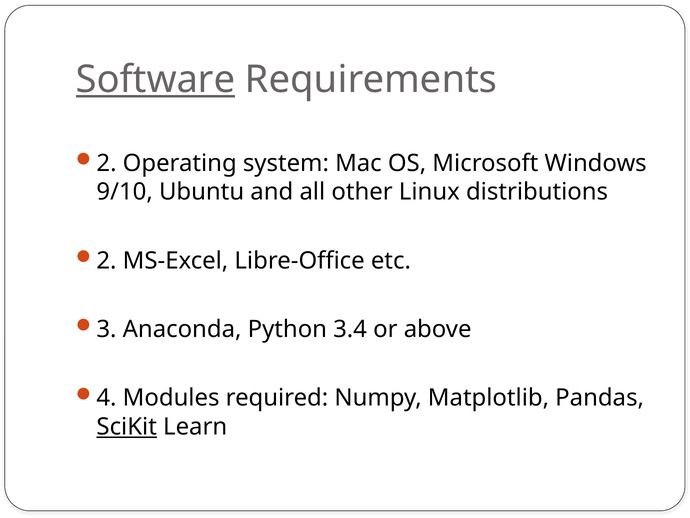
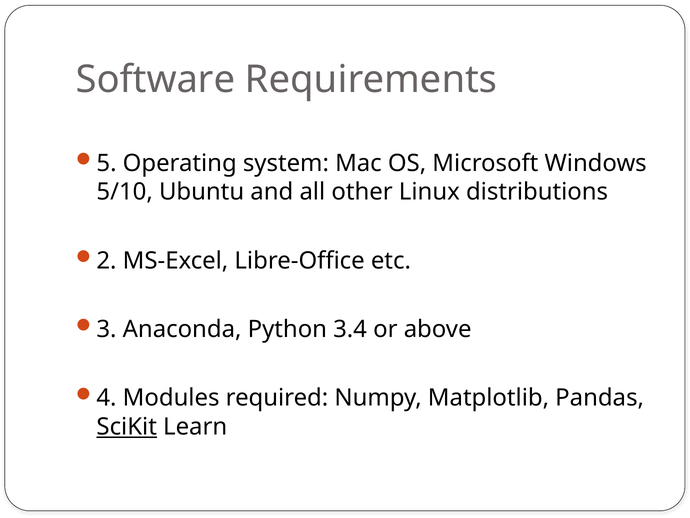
Software underline: present -> none (156, 80)
2: 2 -> 5 (107, 163)
9/10: 9/10 -> 5/10 (125, 192)
